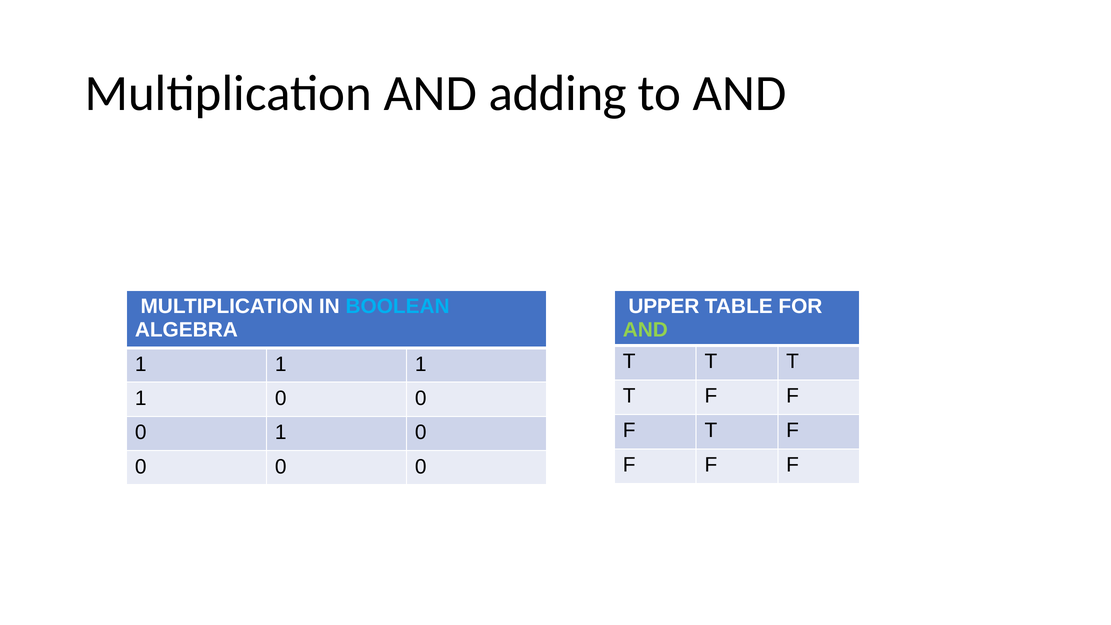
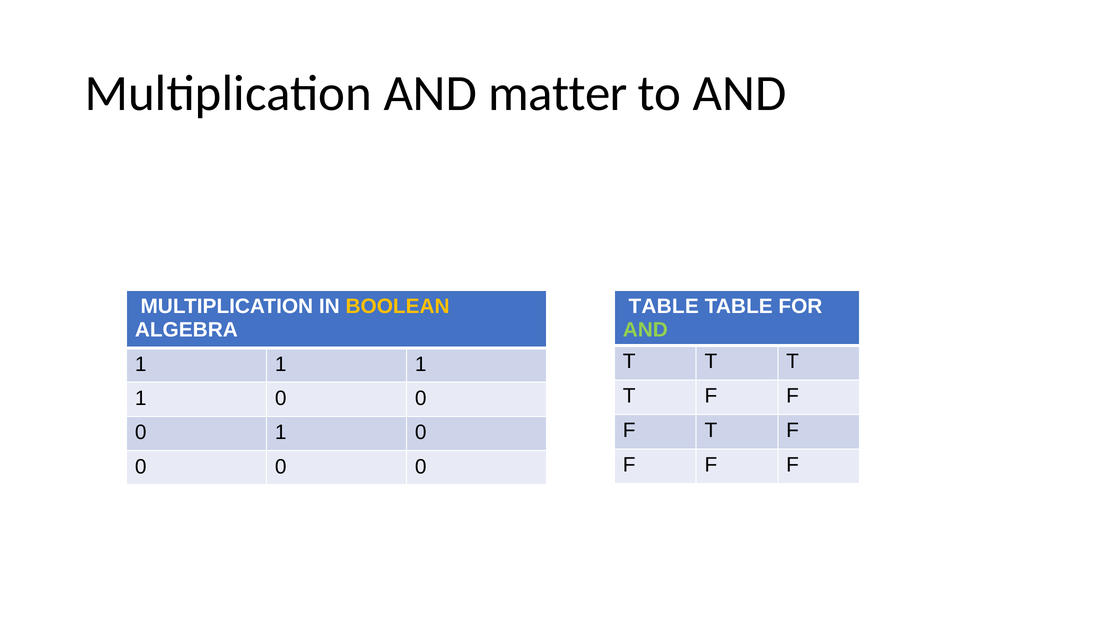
adding: adding -> matter (558, 93)
BOOLEAN colour: light blue -> yellow (398, 306)
UPPER: UPPER -> TABLE (664, 306)
